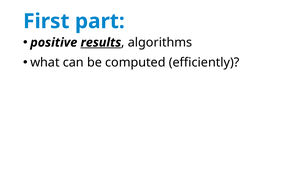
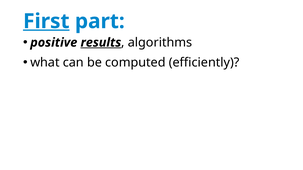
First underline: none -> present (46, 21)
